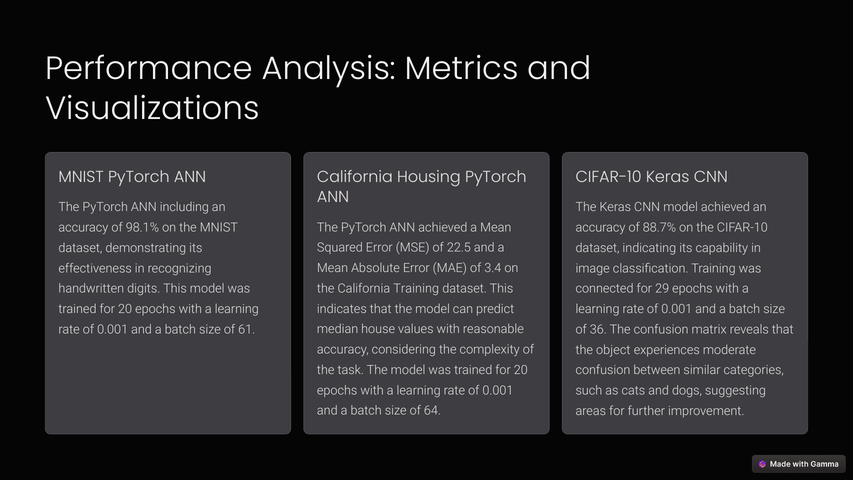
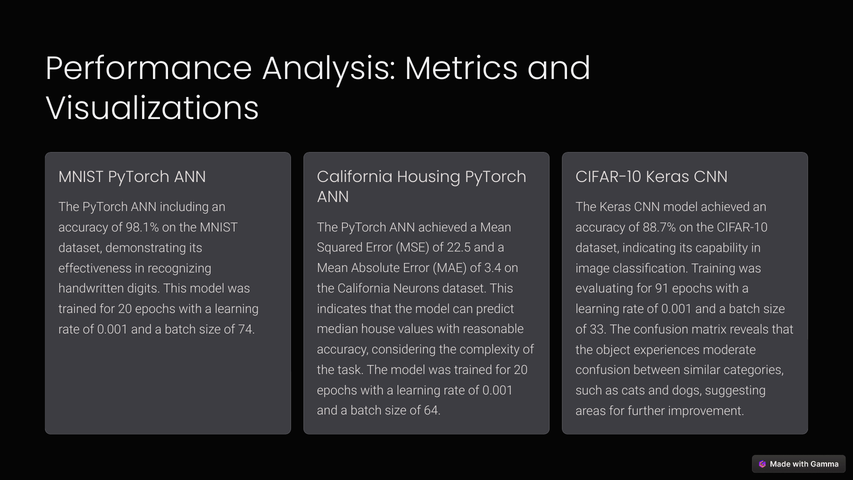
California Training: Training -> Neurons (416, 288)
connected: connected -> evaluating (604, 289)
29: 29 -> 91 (662, 289)
61: 61 -> 74 (247, 329)
36: 36 -> 33 (598, 329)
